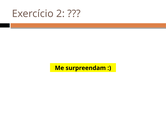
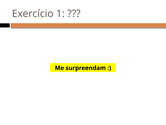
2: 2 -> 1 (60, 14)
